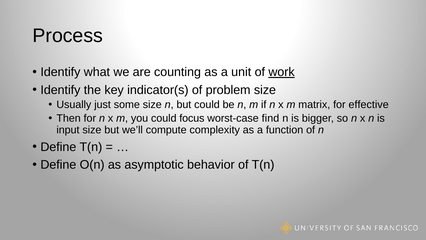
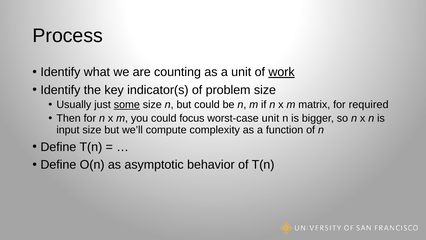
some underline: none -> present (127, 105)
effective: effective -> required (369, 105)
worst-case find: find -> unit (270, 118)
